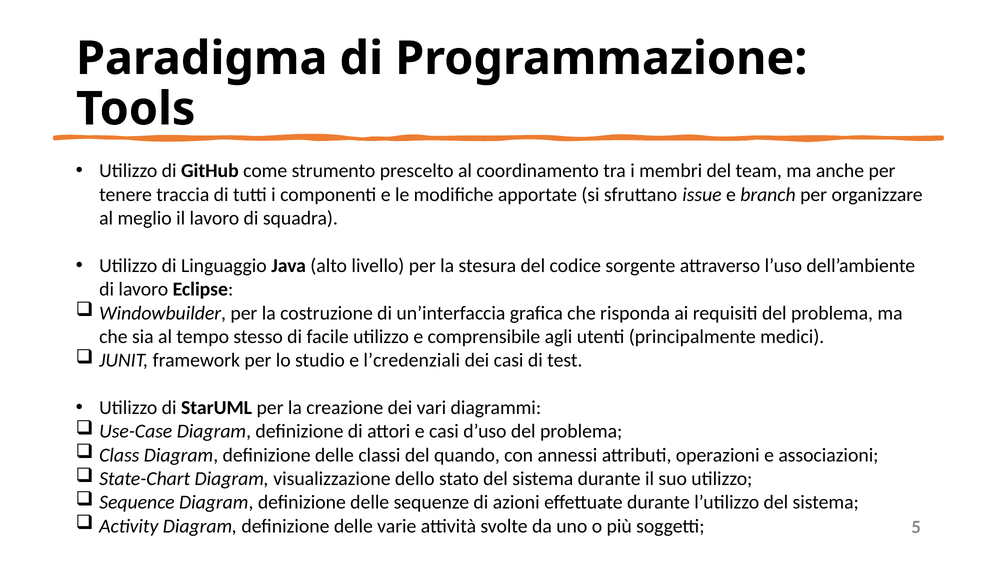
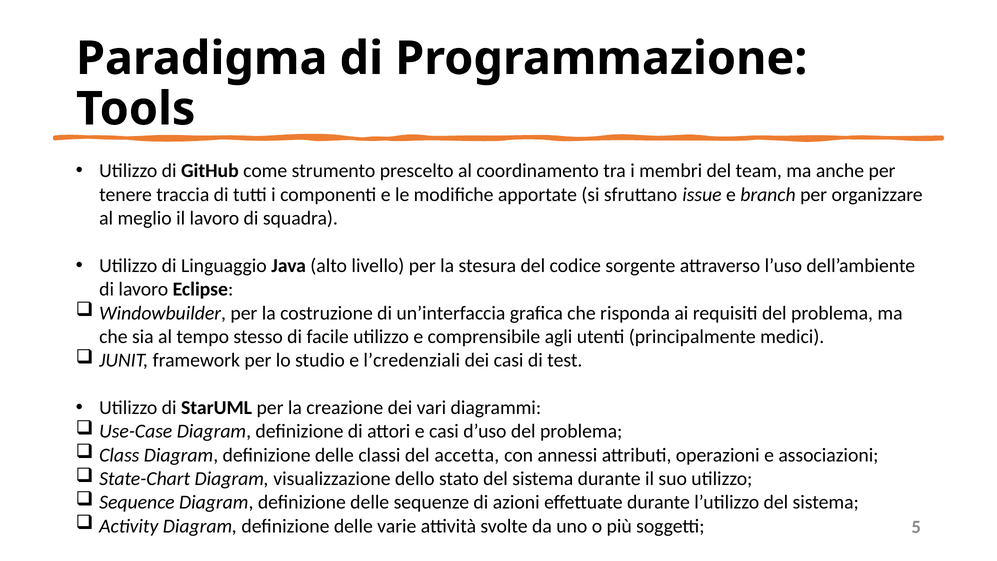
quando: quando -> accetta (467, 455)
